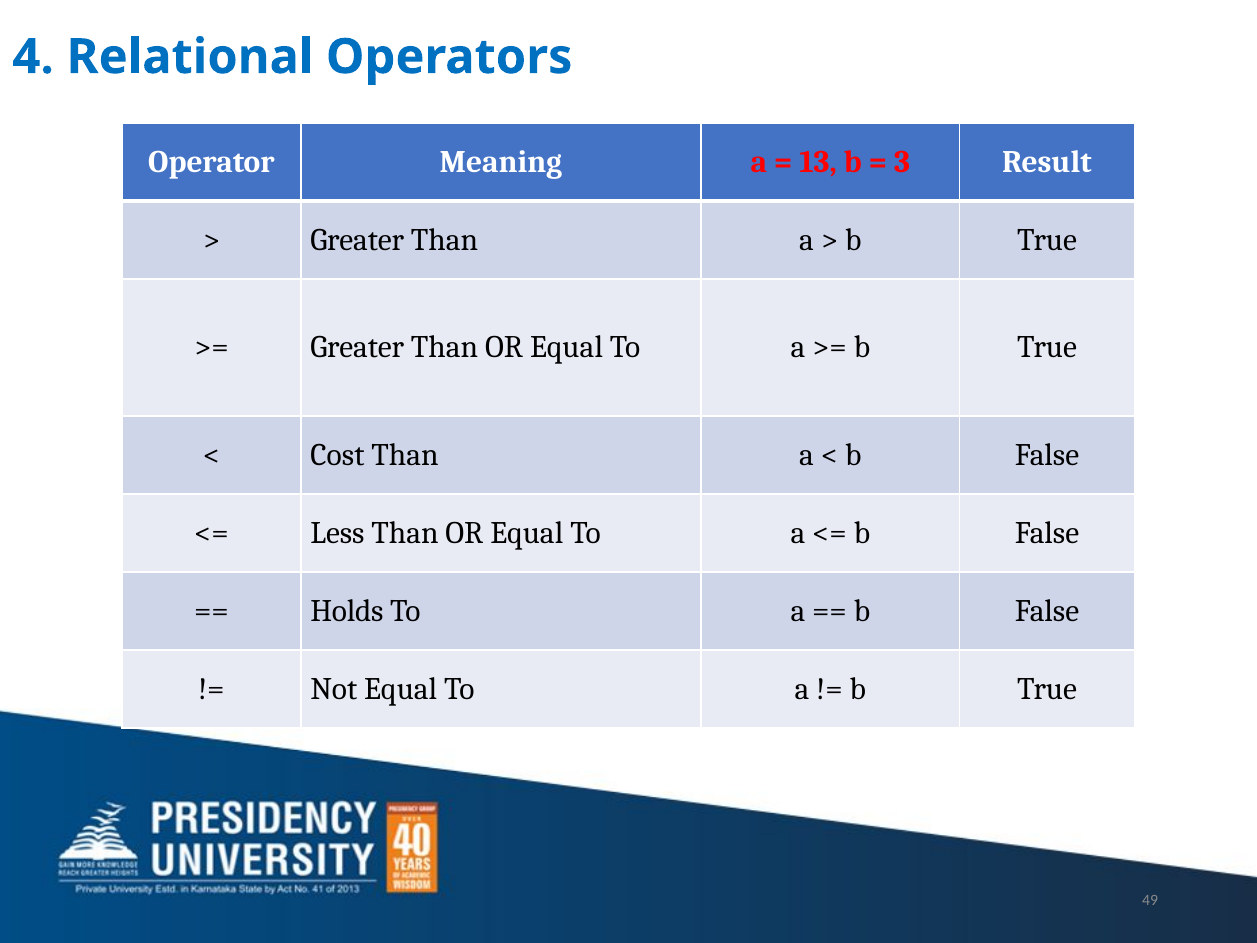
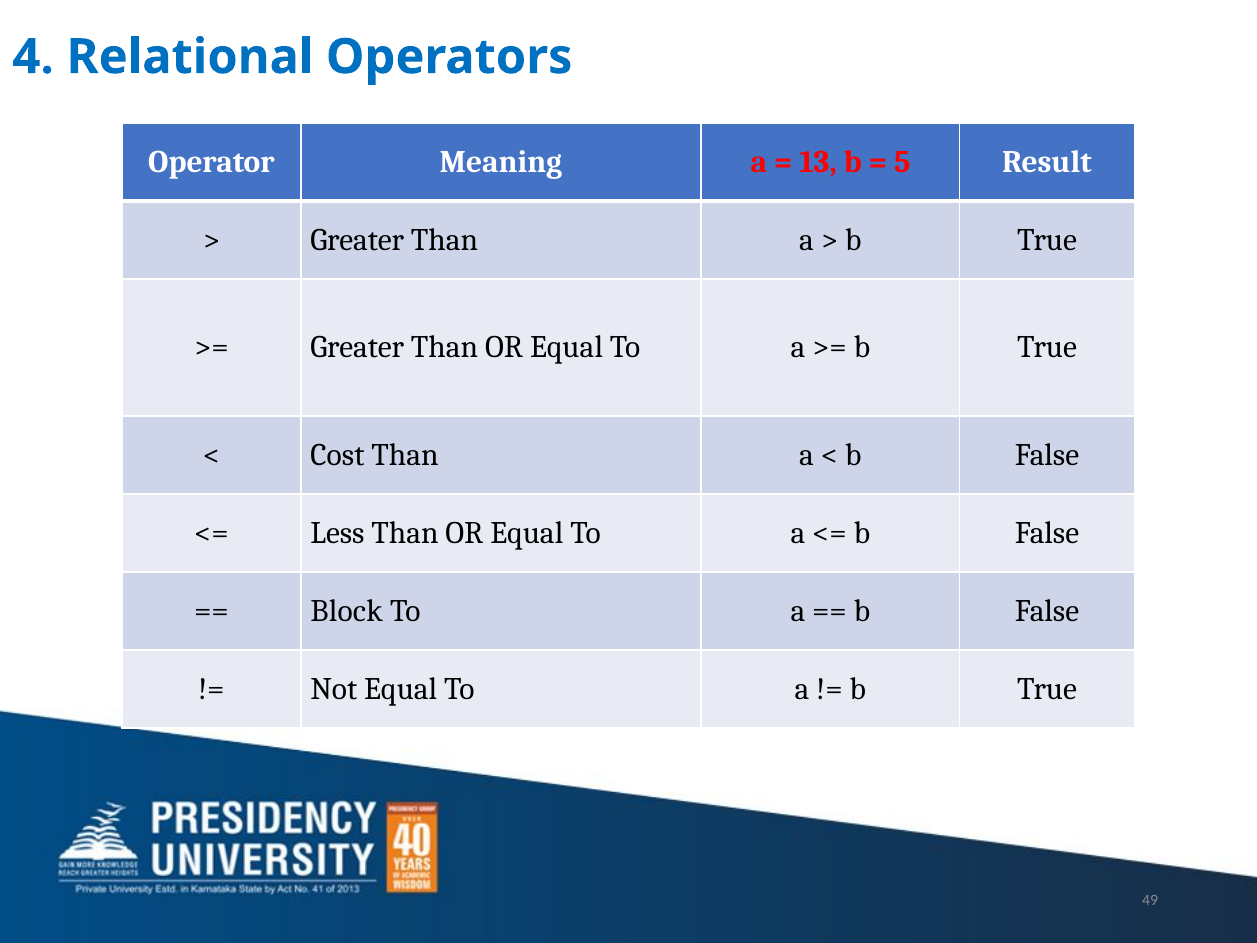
3: 3 -> 5 (902, 162)
Holds: Holds -> Block (347, 611)
